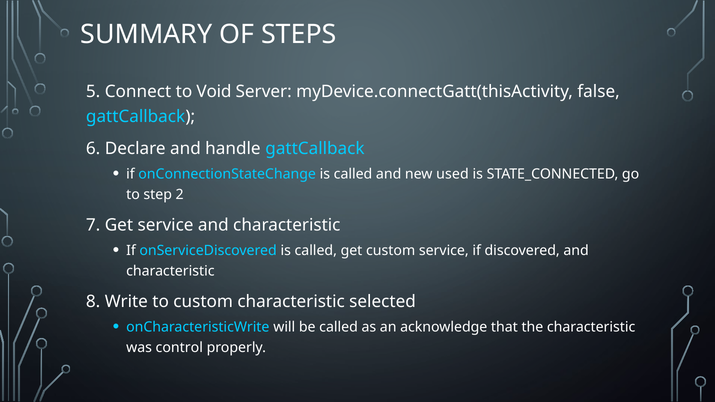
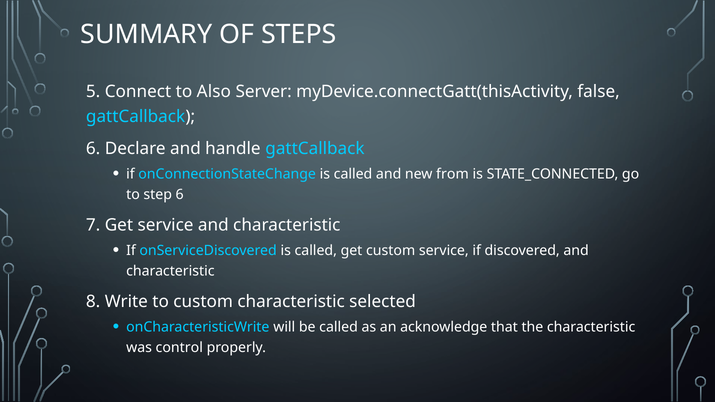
Void: Void -> Also (214, 92)
used: used -> from (452, 174)
step 2: 2 -> 6 (180, 195)
